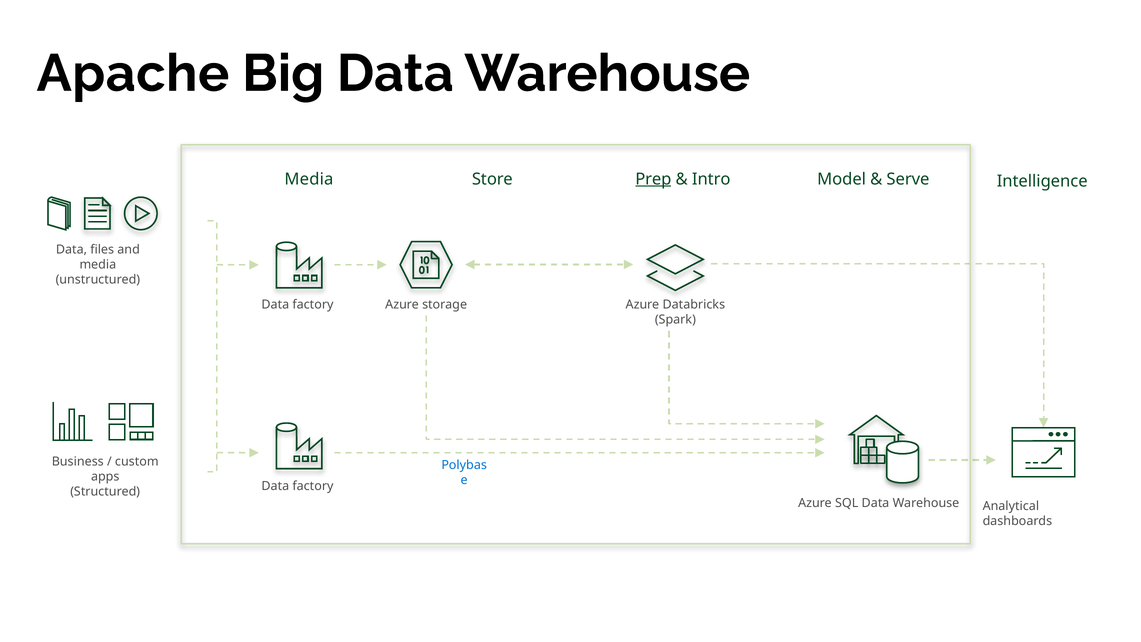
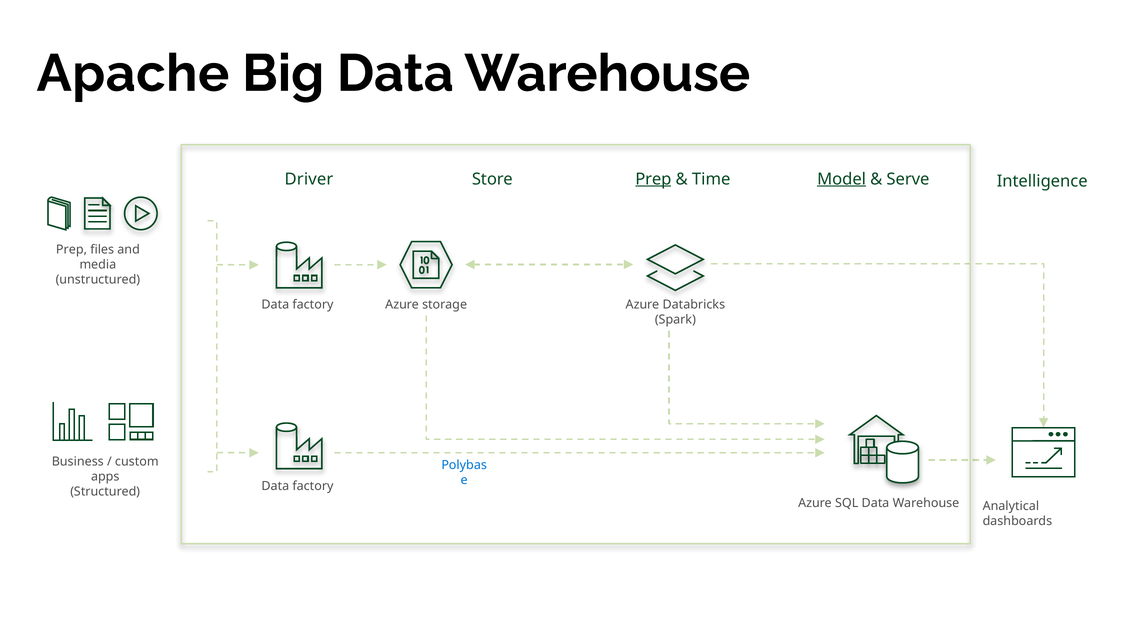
Media: Media -> Driver (309, 179)
Intro: Intro -> Time (711, 179)
Model underline: none -> present (842, 179)
Data: Data -> Prep (71, 250)
